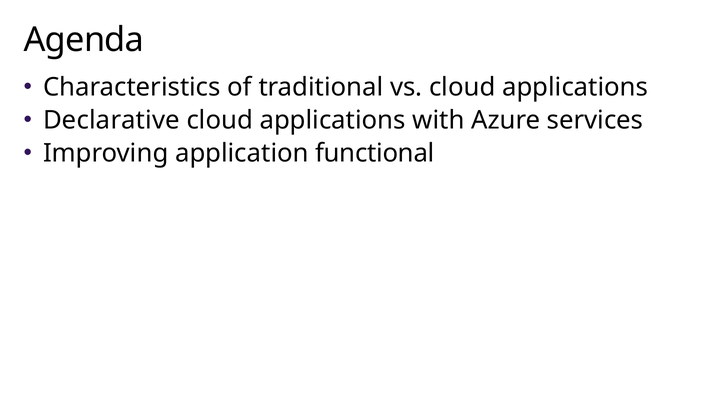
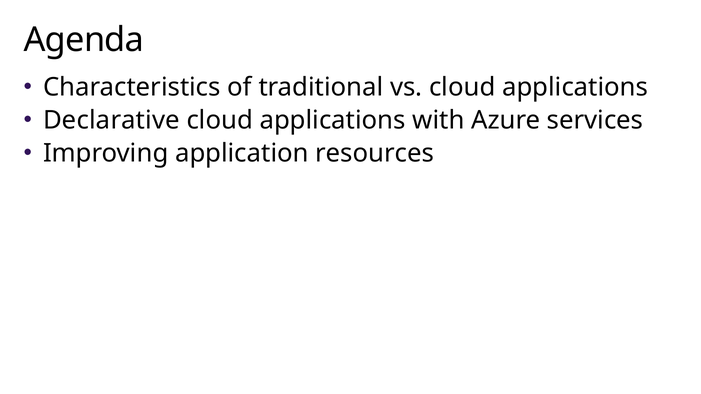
functional: functional -> resources (375, 153)
